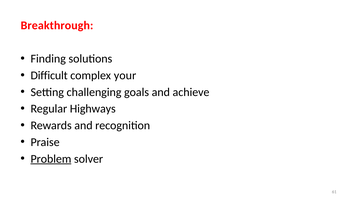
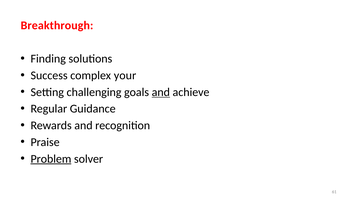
Difficult: Difficult -> Success (49, 75)
and underline: none -> present (161, 92)
Highways: Highways -> Guidance (93, 109)
